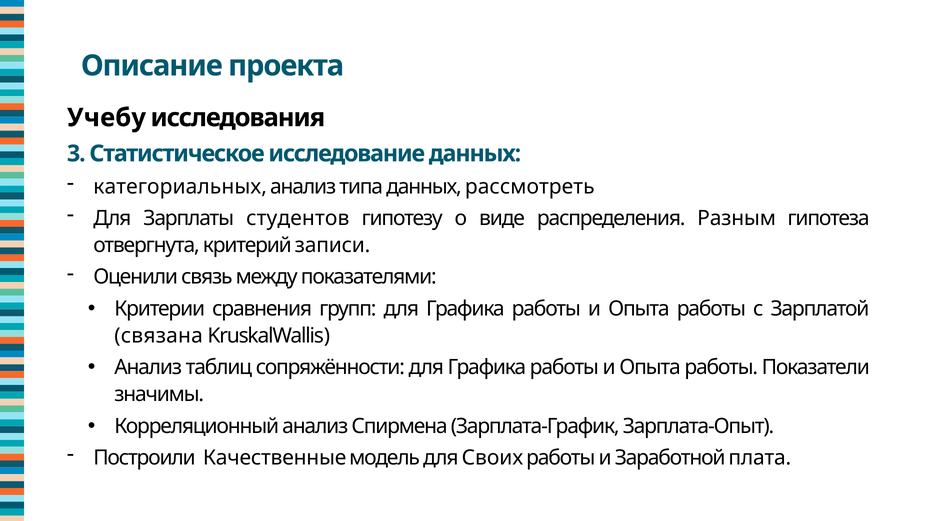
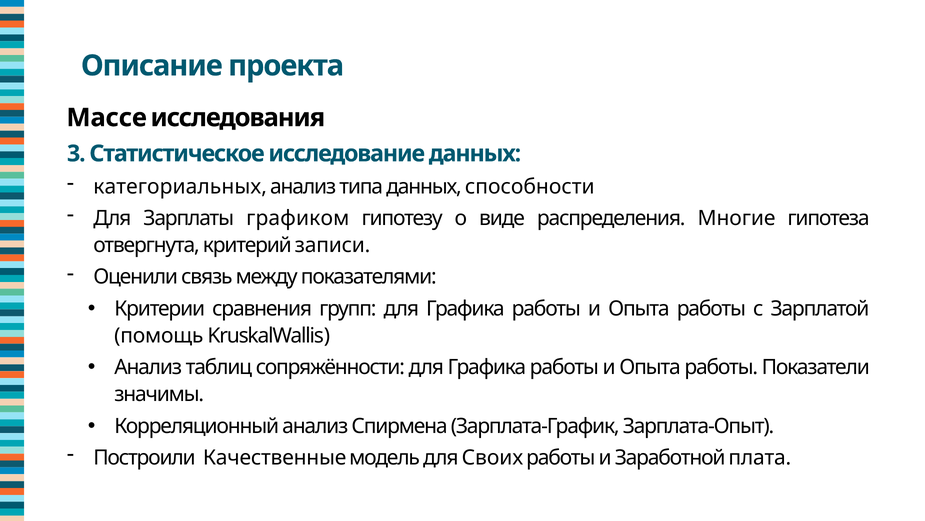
Учебу: Учебу -> Массе (107, 118)
рассмотреть: рассмотреть -> способности (530, 186)
студентов: студентов -> графиком (298, 218)
Разным: Разным -> Многие (737, 218)
связана: связана -> помощь (159, 335)
